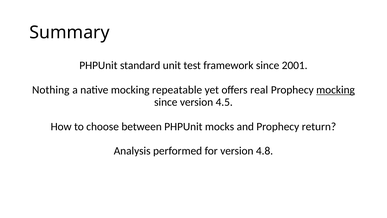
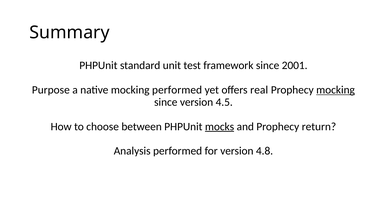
Nothing: Nothing -> Purpose (51, 90)
mocking repeatable: repeatable -> performed (177, 90)
mocks underline: none -> present (220, 126)
